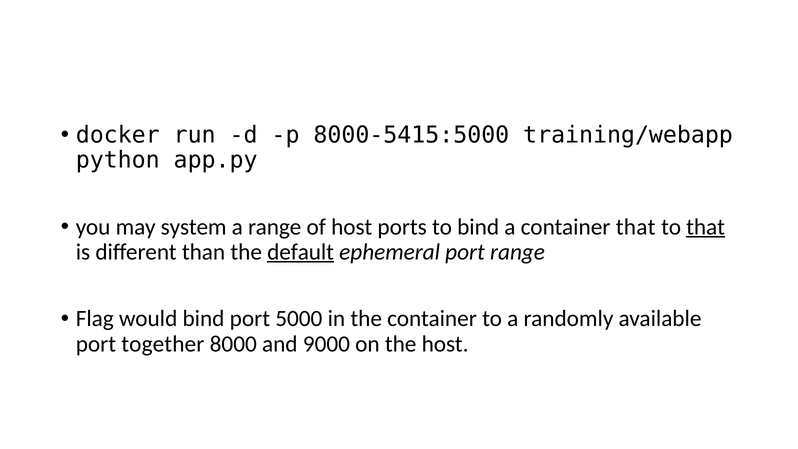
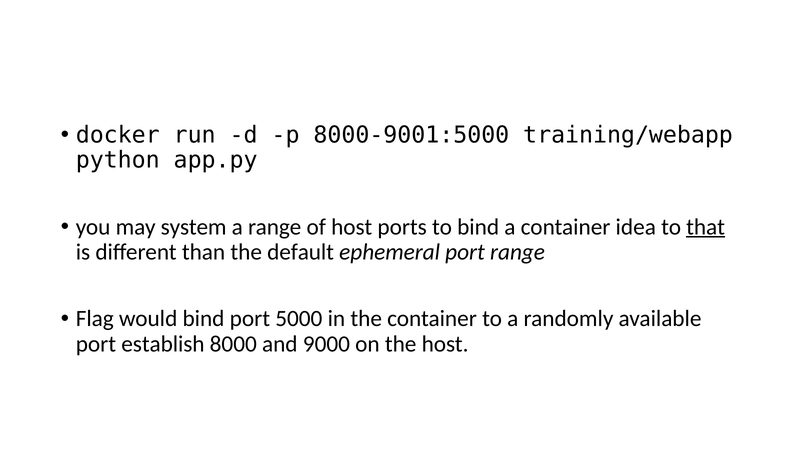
8000-5415:5000: 8000-5415:5000 -> 8000-9001:5000 (411, 135)
container that: that -> idea (636, 227)
default underline: present -> none (301, 252)
together: together -> establish (163, 344)
